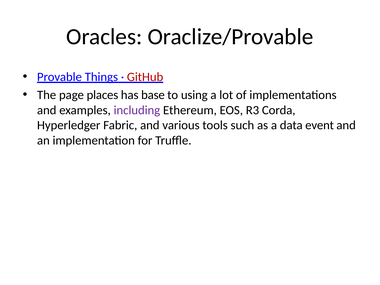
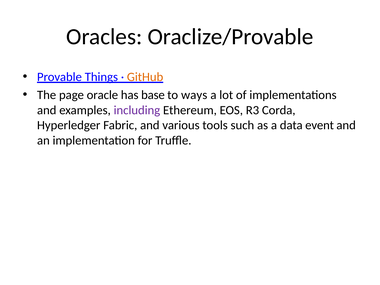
GitHub colour: red -> orange (145, 77)
places: places -> oracle (102, 95)
using: using -> ways (194, 95)
